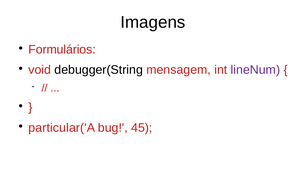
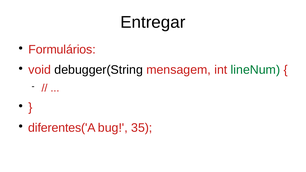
Imagens: Imagens -> Entregar (153, 22)
lineNum colour: purple -> green (255, 70)
particular('A: particular('A -> diferentes('A (62, 128)
45: 45 -> 35 (142, 128)
